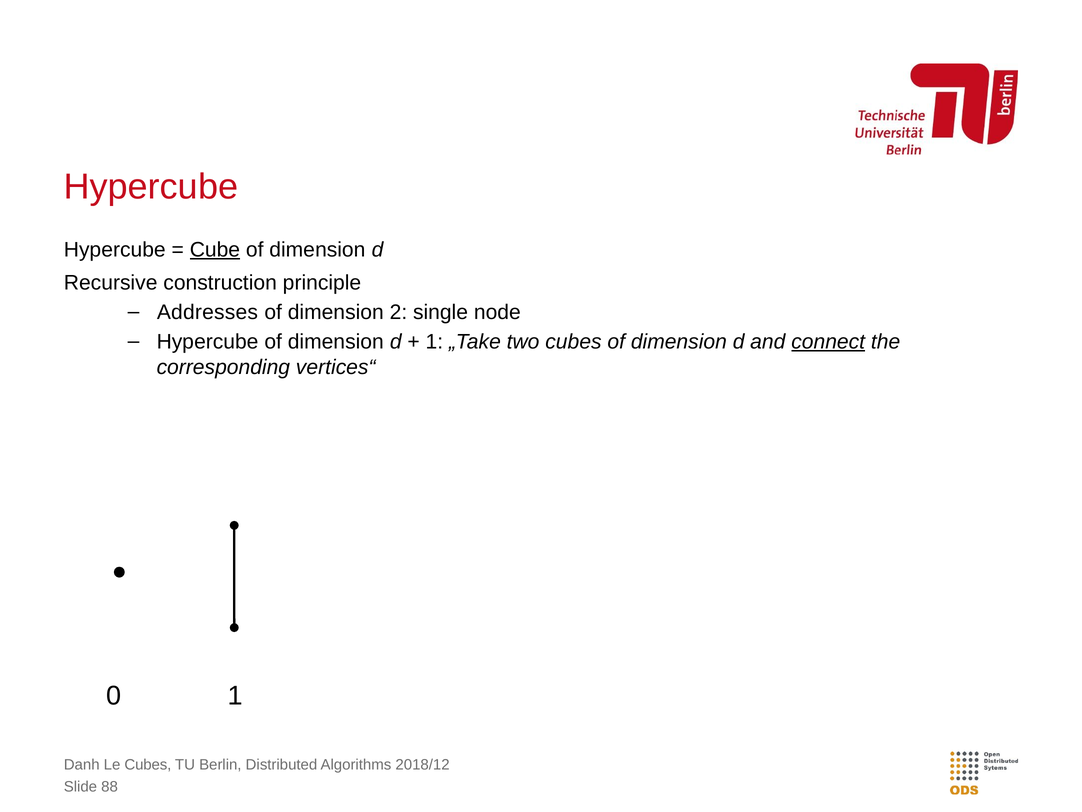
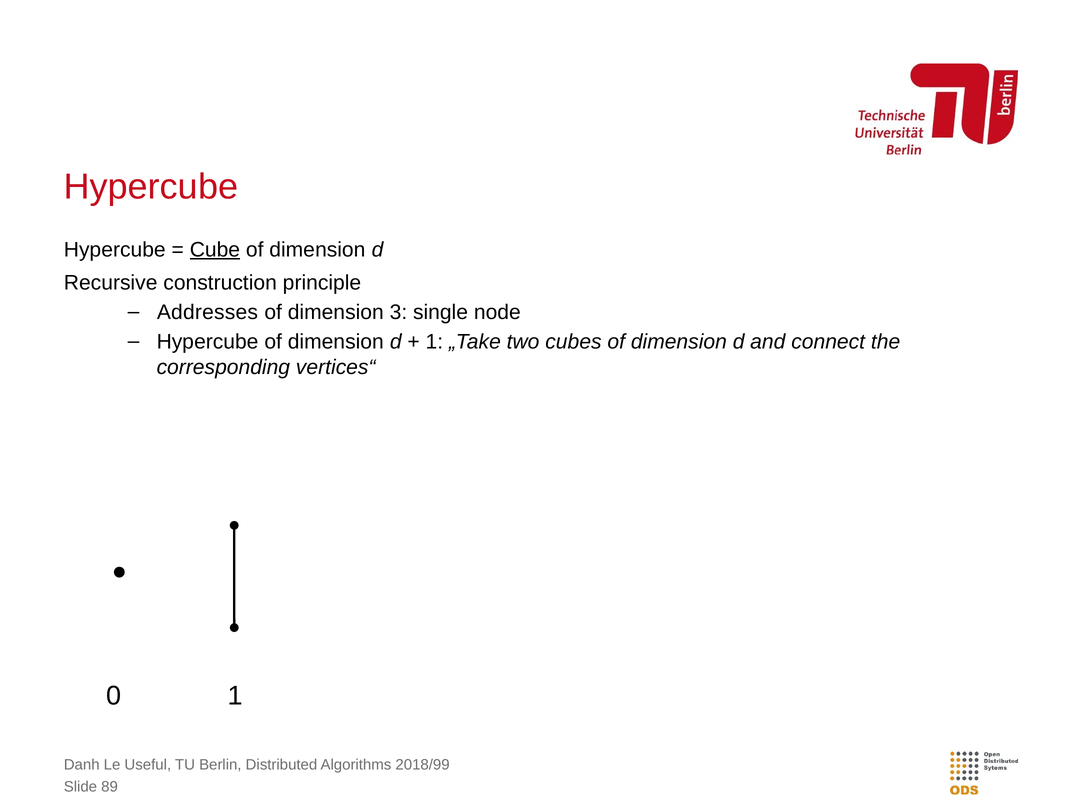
2: 2 -> 3 (398, 312)
connect underline: present -> none (828, 342)
Le Cubes: Cubes -> Useful (148, 764)
2018/12: 2018/12 -> 2018/99 (423, 764)
88: 88 -> 89 (110, 786)
